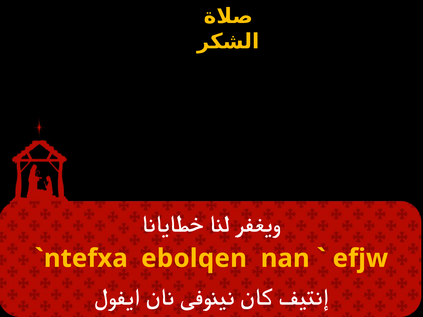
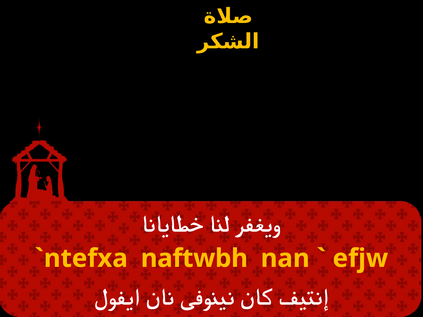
ebolqen: ebolqen -> naftwbh (194, 259)
